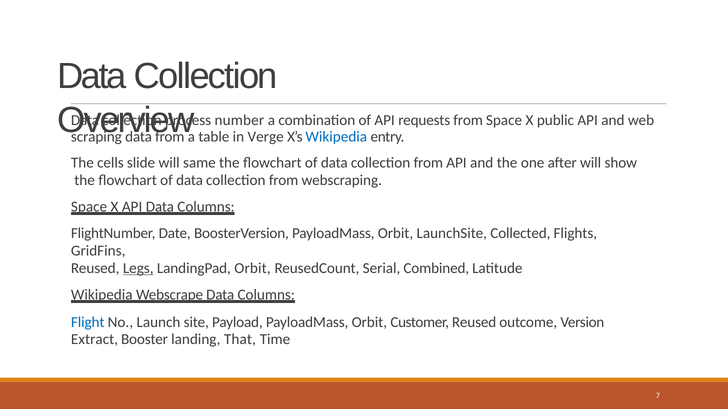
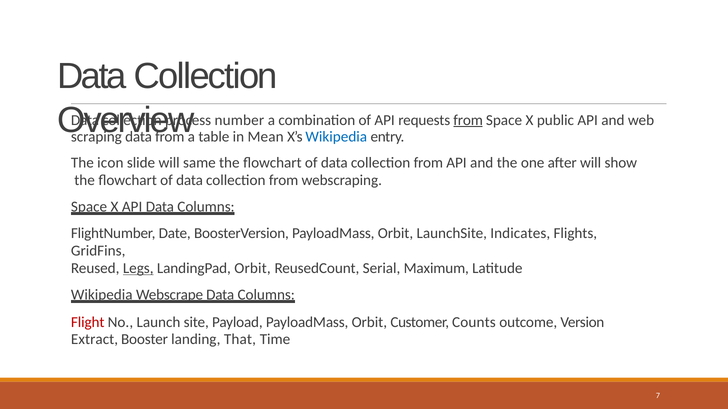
from underline: none -> present (468, 120)
Verge: Verge -> Mean (266, 137)
cells: cells -> icon (110, 163)
Collected: Collected -> Indicates (520, 234)
Combined: Combined -> Maximum (436, 269)
Flight colour: blue -> red (88, 323)
Customer Reused: Reused -> Counts (474, 323)
